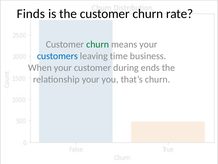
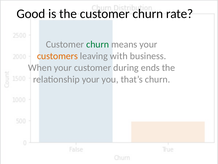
Finds: Finds -> Good (31, 14)
customers colour: blue -> orange (57, 56)
time: time -> with (119, 56)
